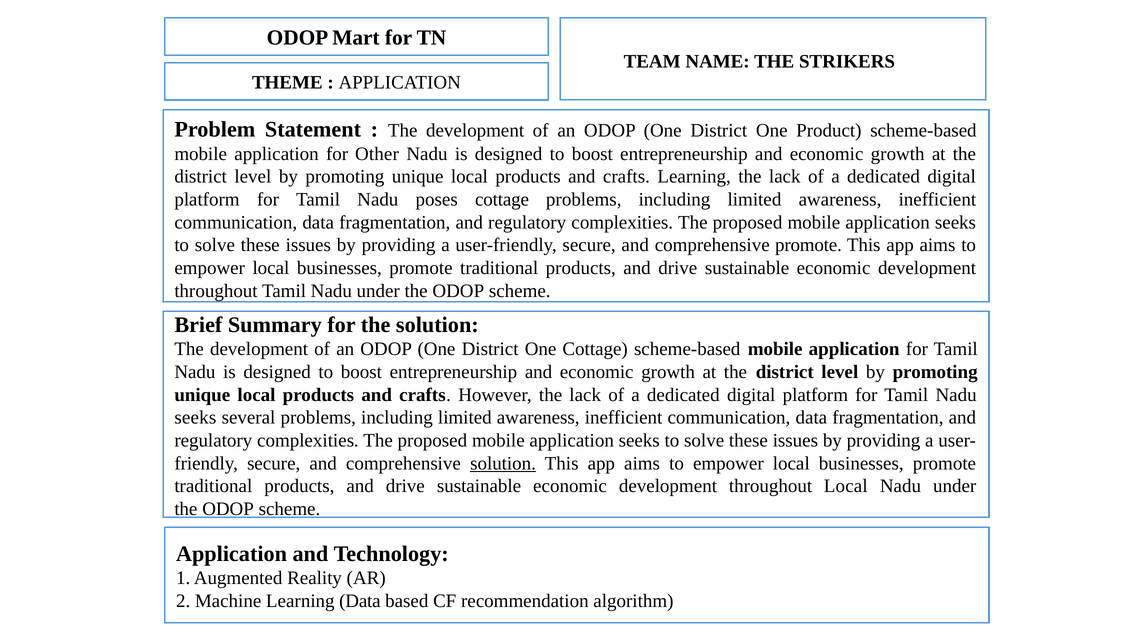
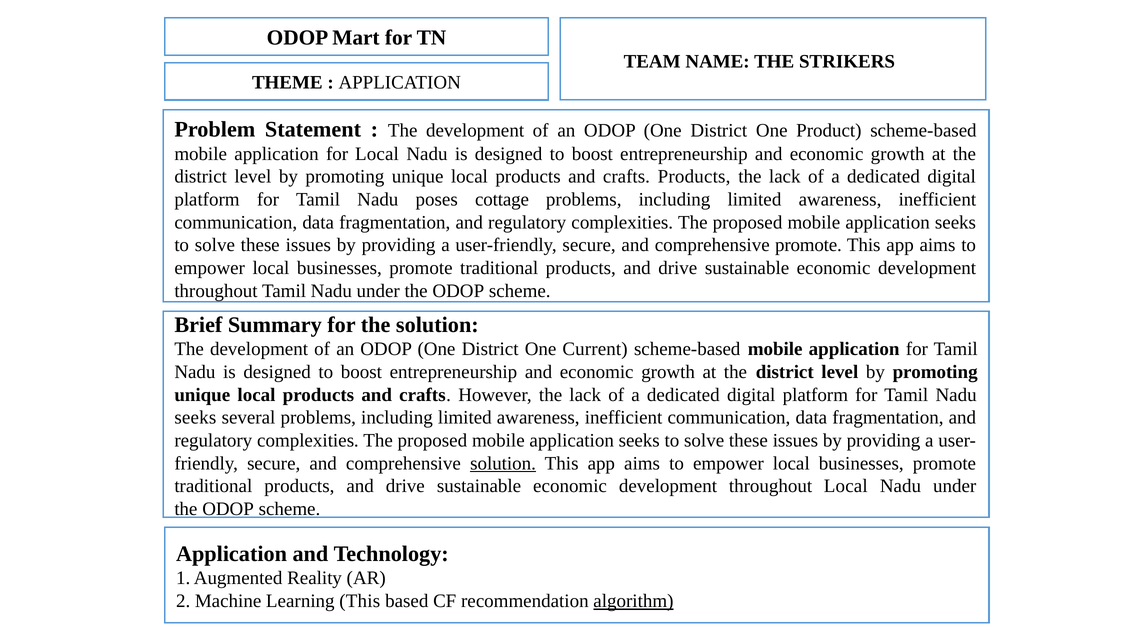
for Other: Other -> Local (377, 154)
crafts Learning: Learning -> Products (694, 177)
One Cottage: Cottage -> Current (595, 349)
Learning Data: Data -> This (360, 601)
algorithm underline: none -> present (633, 601)
